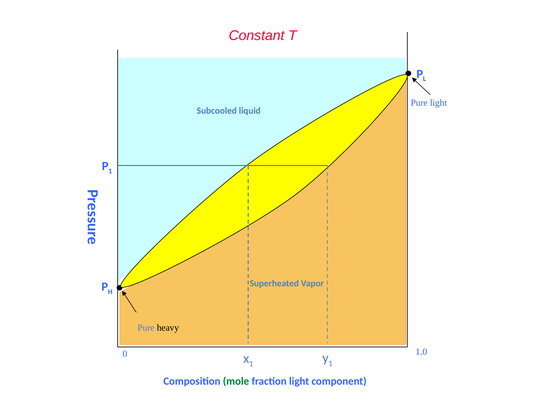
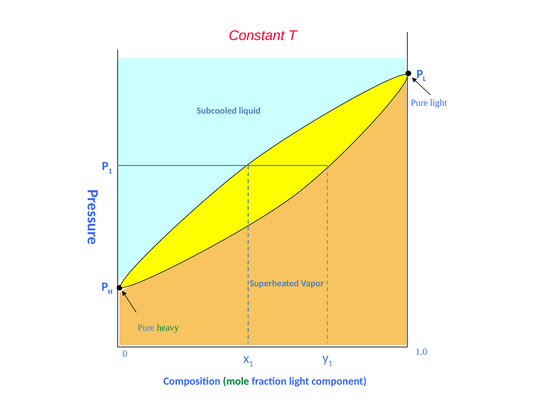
heavy colour: black -> green (168, 327)
